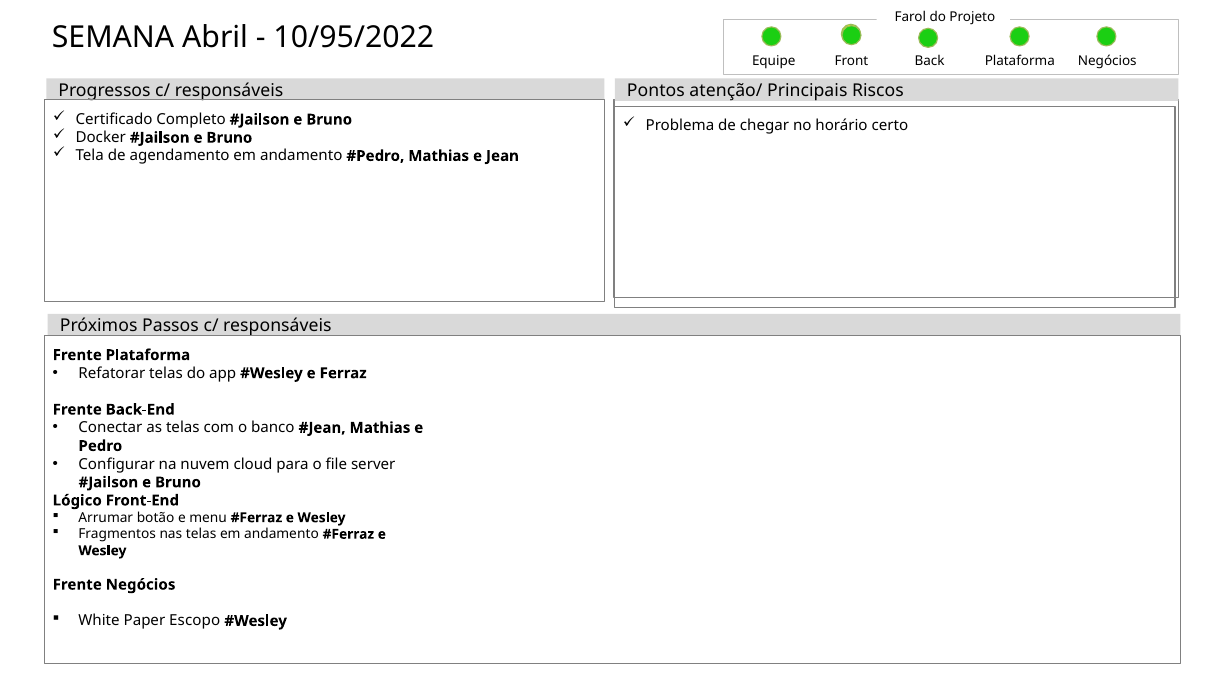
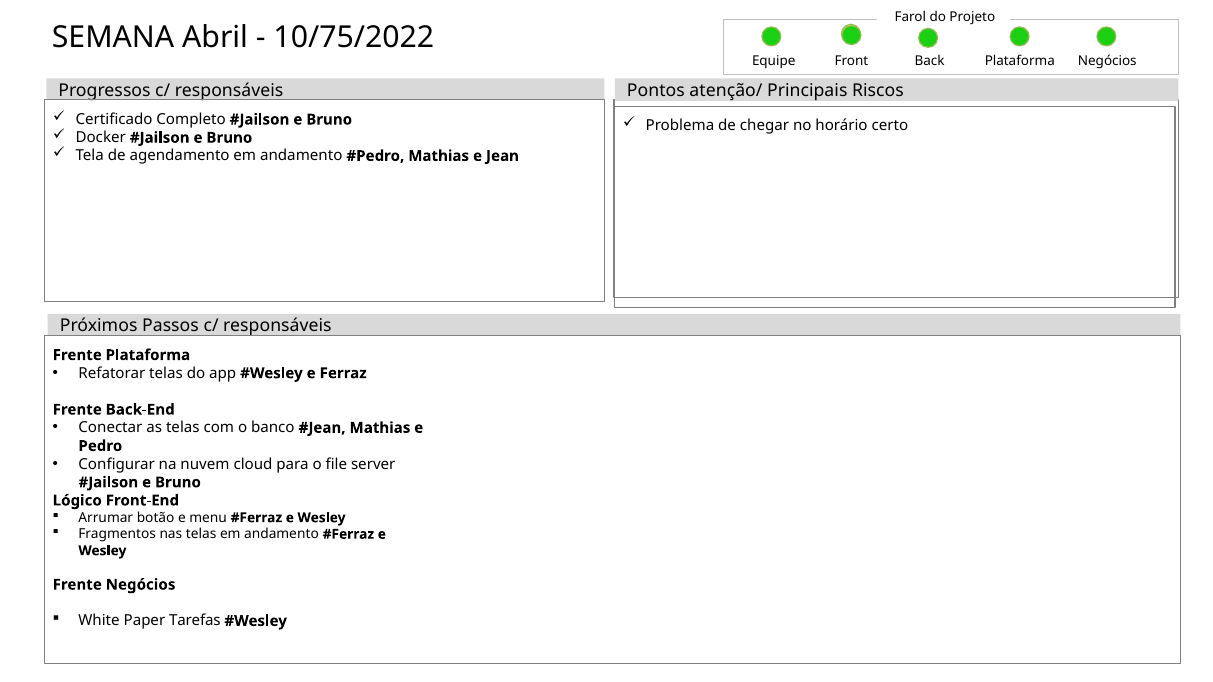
10/95/2022: 10/95/2022 -> 10/75/2022 (354, 37)
Escopo: Escopo -> Tarefas (195, 621)
